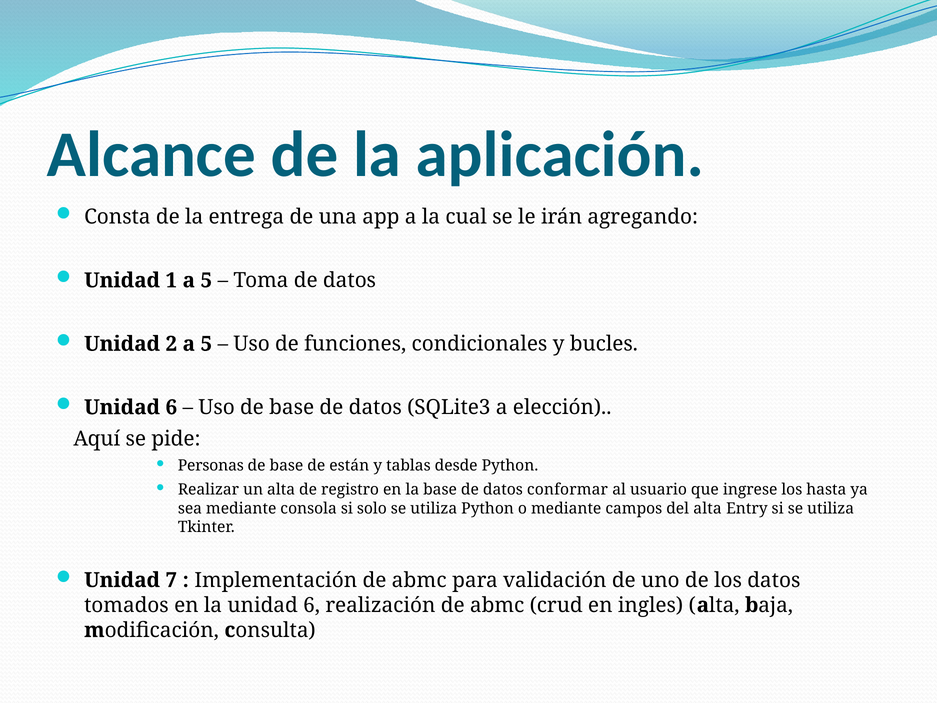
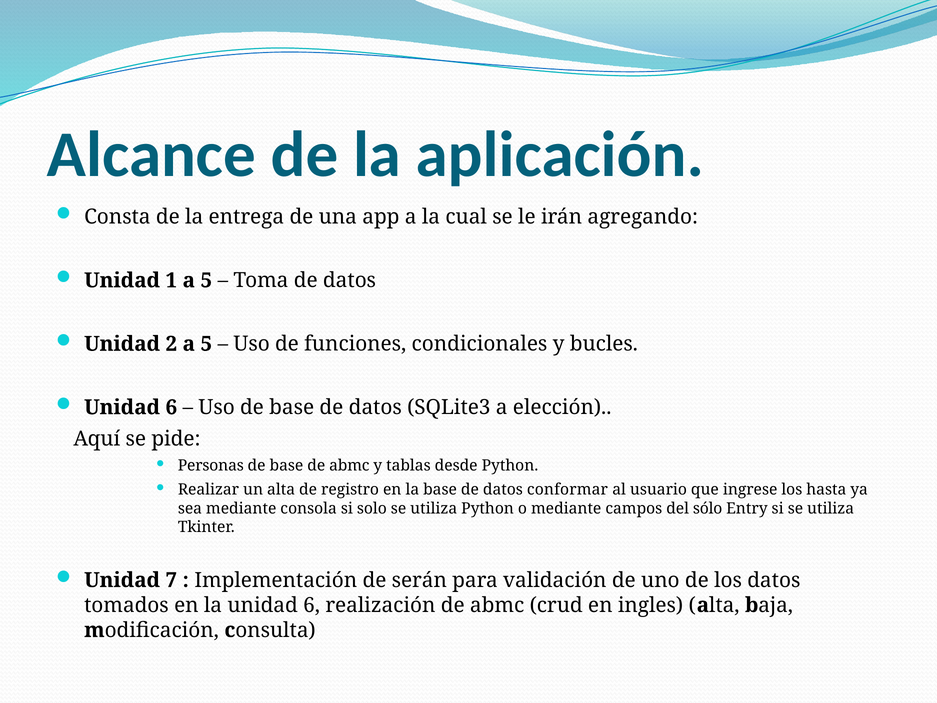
base de están: están -> abmc (349, 466)
del alta: alta -> sólo (708, 508)
Implementación de abmc: abmc -> serán (419, 580)
